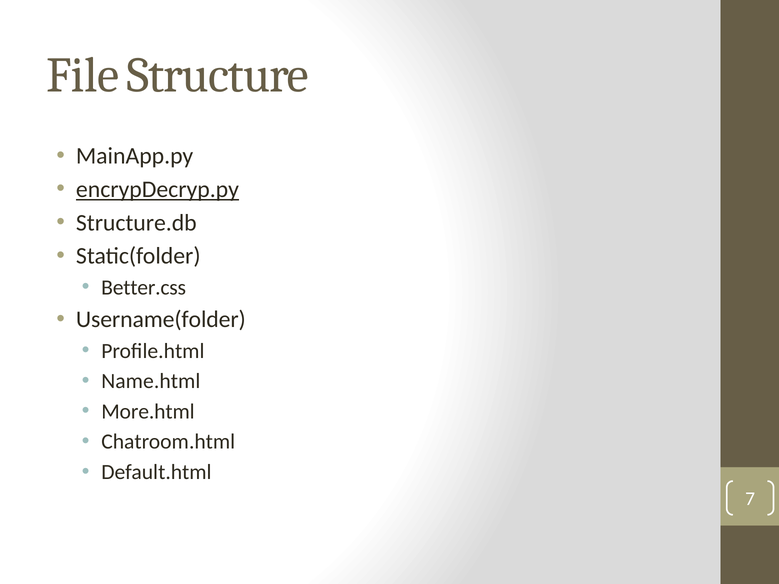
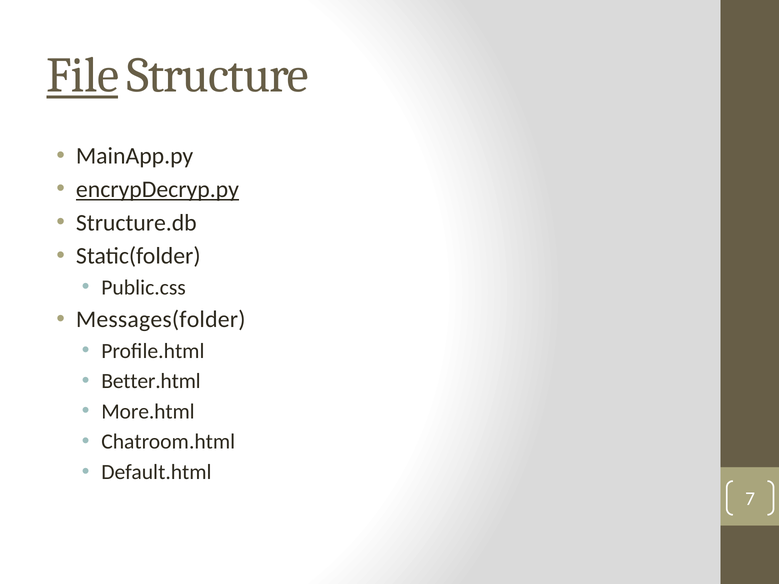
File underline: none -> present (83, 76)
Better.css: Better.css -> Public.css (144, 288)
Username(folder: Username(folder -> Messages(folder (161, 320)
Name.html: Name.html -> Better.html (151, 381)
